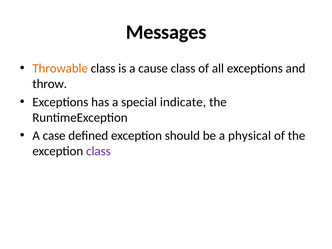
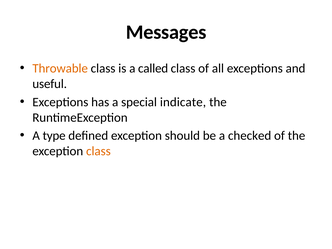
cause: cause -> called (153, 68)
throw: throw -> useful (50, 84)
case: case -> type (54, 136)
physical: physical -> checked (250, 136)
class colour: purple -> orange (98, 151)
